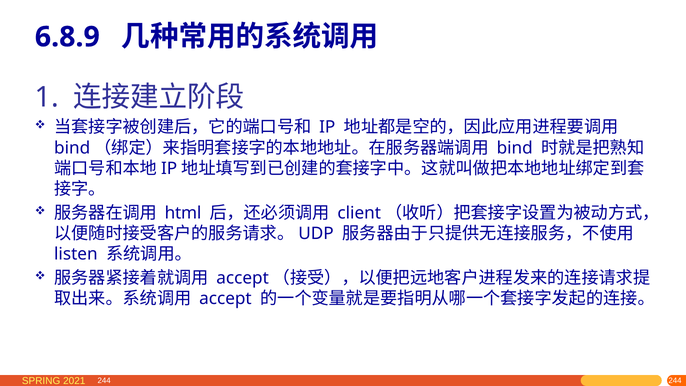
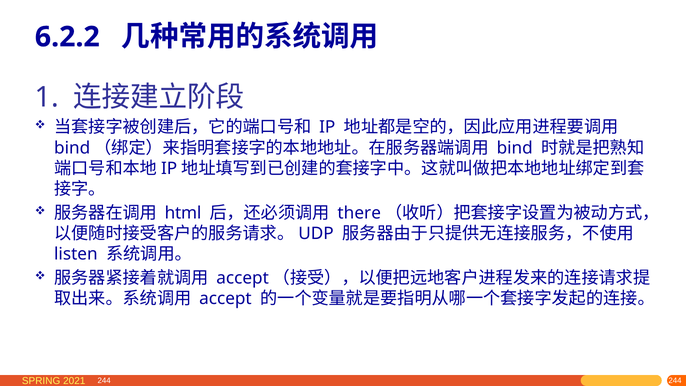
6.8.9: 6.8.9 -> 6.2.2 (67, 37)
client: client -> there (359, 213)
